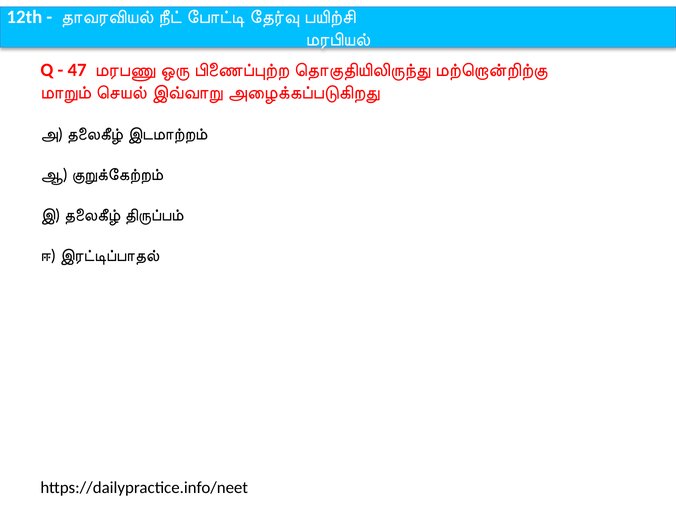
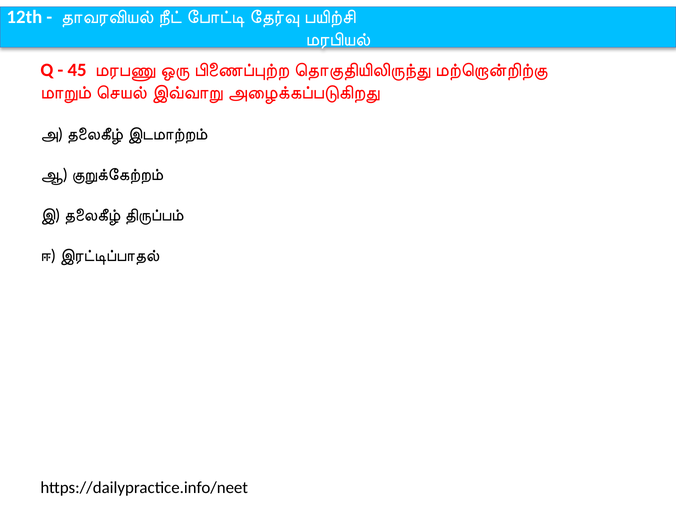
47: 47 -> 45 (77, 70)
